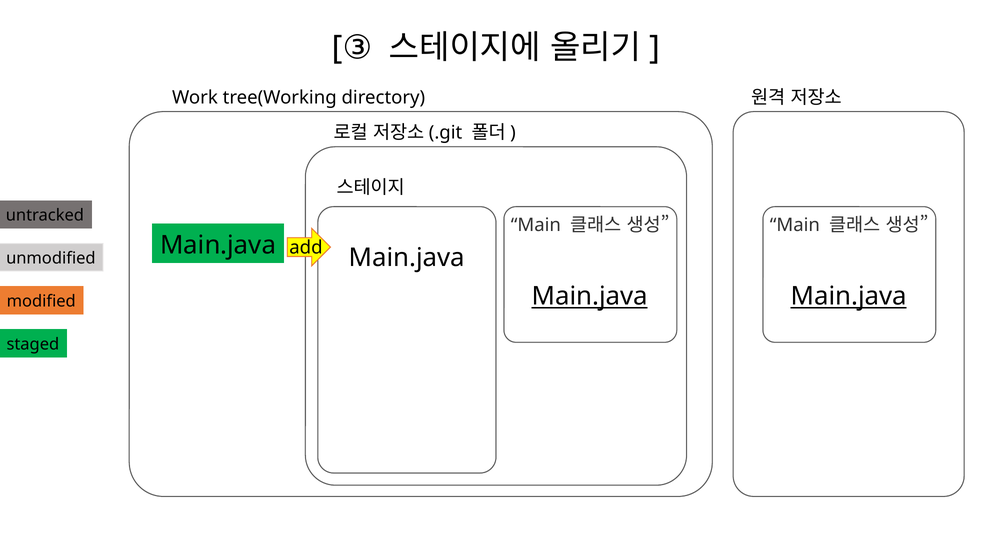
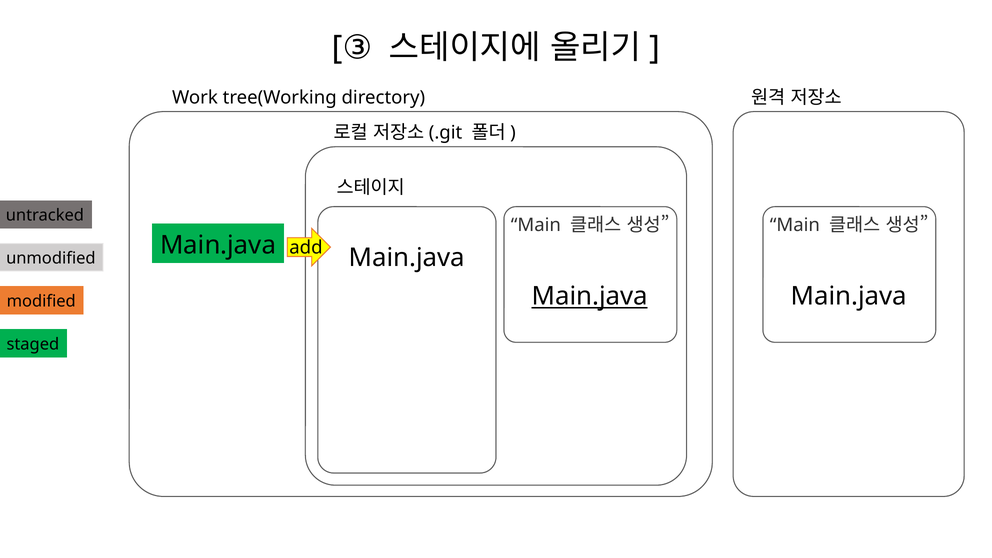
Main.java underline: present -> none (849, 296)
